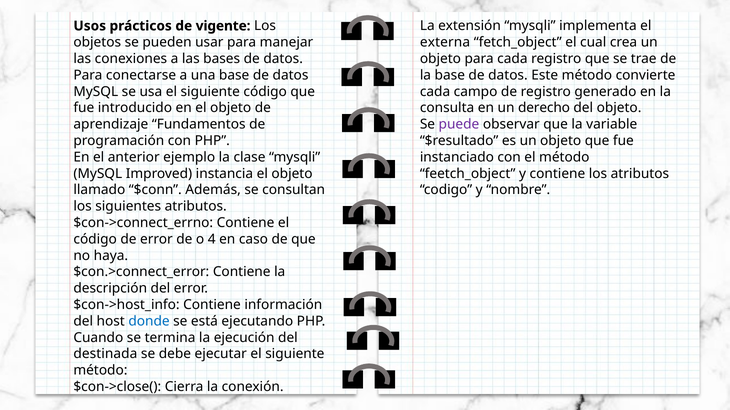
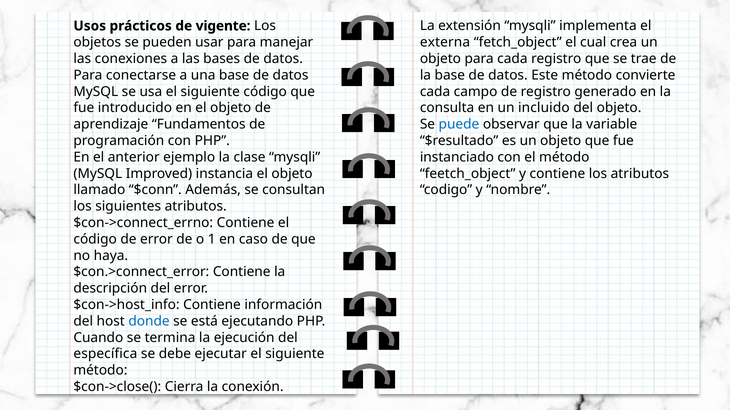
derecho: derecho -> incluido (544, 108)
puede colour: purple -> blue (459, 124)
4: 4 -> 1 (212, 239)
destinada: destinada -> específica (105, 354)
